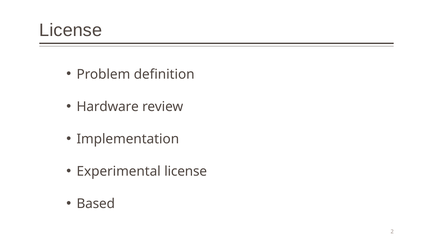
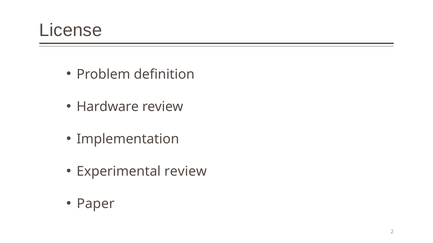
Experimental license: license -> review (186, 172)
Based: Based -> Paper (96, 204)
